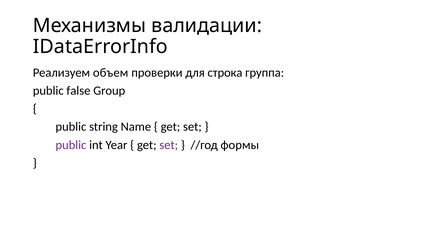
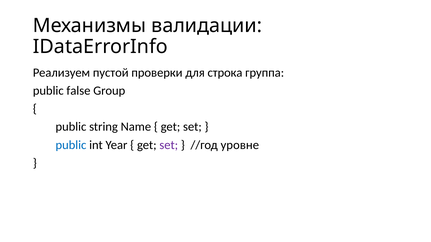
объем: объем -> пустой (111, 73)
public colour: purple -> blue (71, 145)
формы: формы -> уровне (240, 145)
